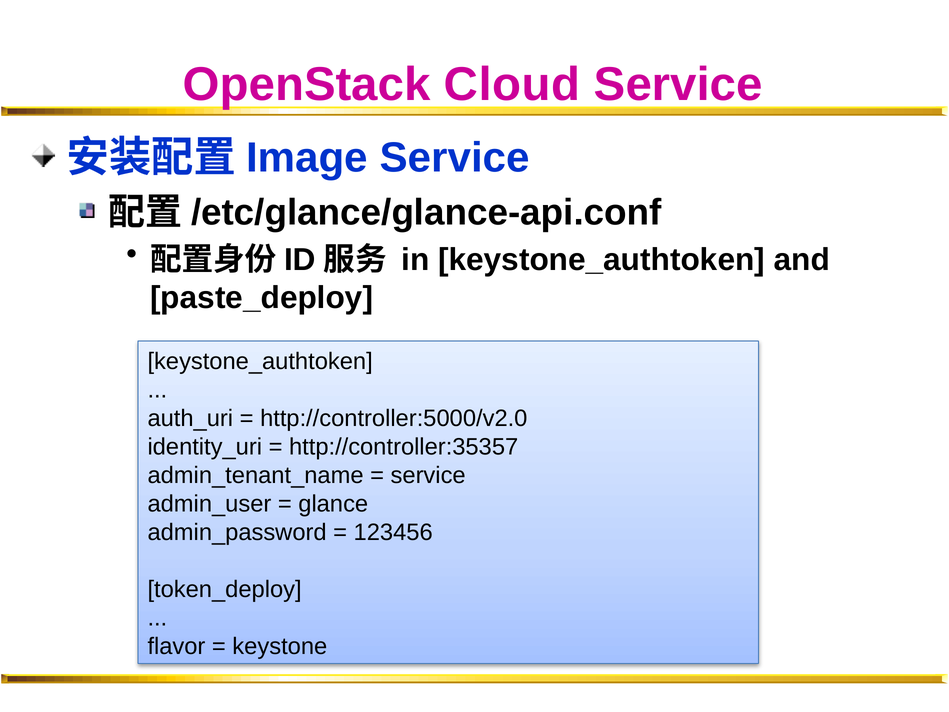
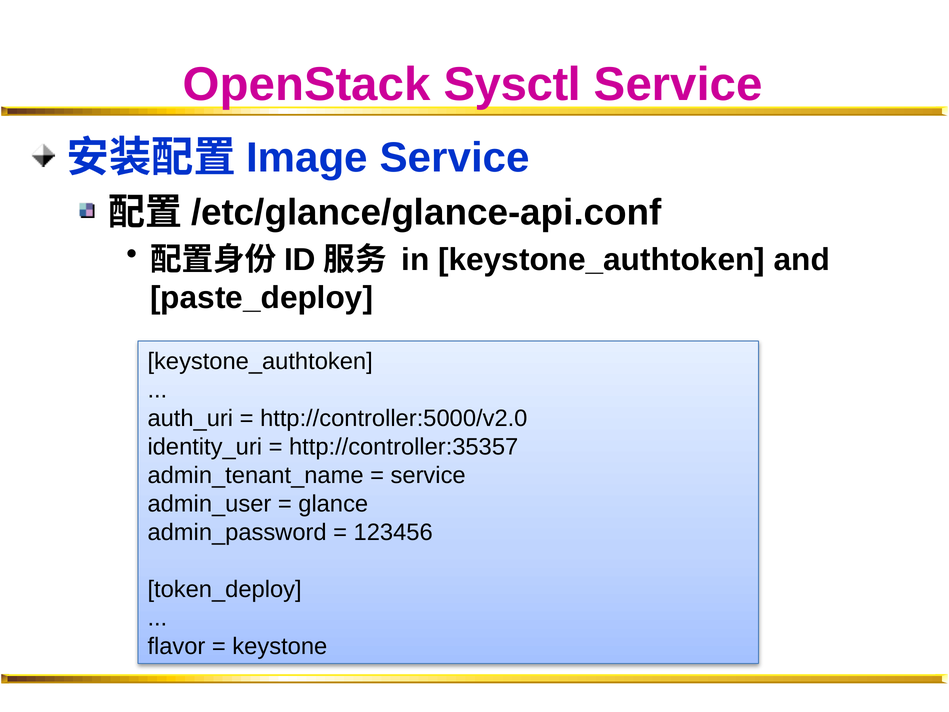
Cloud: Cloud -> Sysctl (512, 85)
